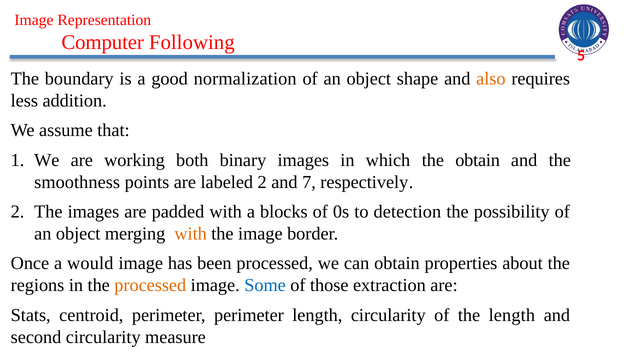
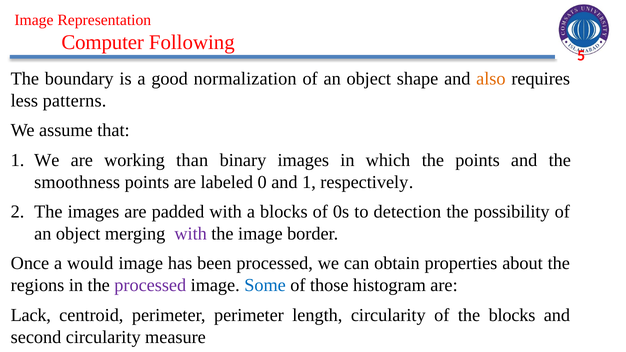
addition: addition -> patterns (75, 101)
both: both -> than (192, 160)
the obtain: obtain -> points (478, 160)
labeled 2: 2 -> 0 (262, 182)
and 7: 7 -> 1 (309, 182)
with colour: orange -> purple (191, 234)
processed colour: orange -> purple (150, 285)
extraction: extraction -> histogram (389, 285)
Stats: Stats -> Lack (31, 315)
the length: length -> blocks (512, 315)
